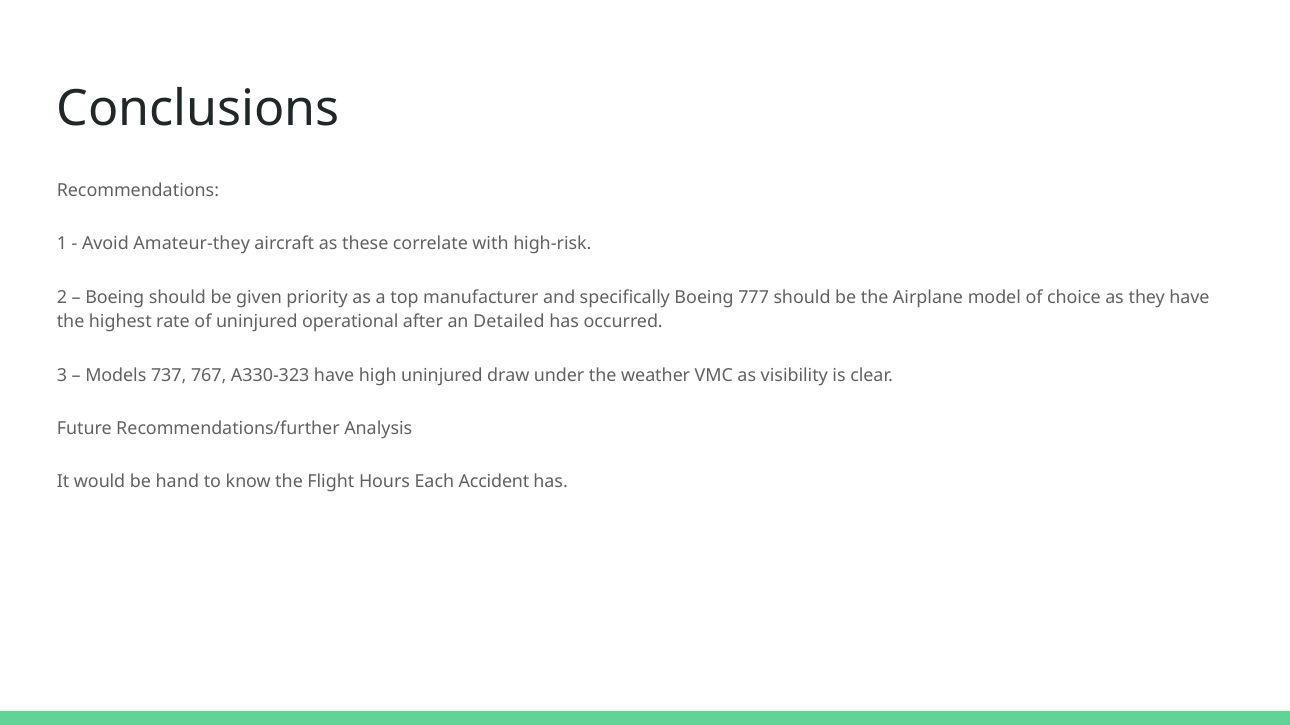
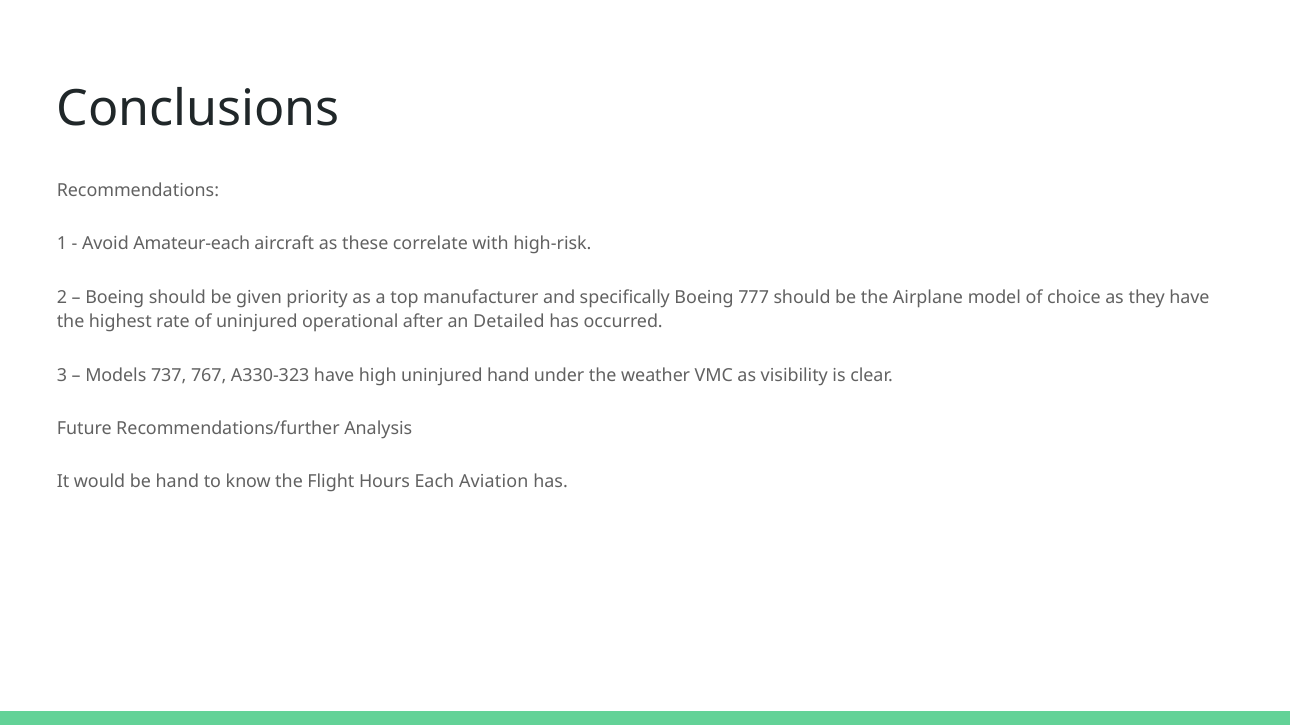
Amateur-they: Amateur-they -> Amateur-each (192, 244)
uninjured draw: draw -> hand (508, 376)
Accident: Accident -> Aviation (494, 482)
